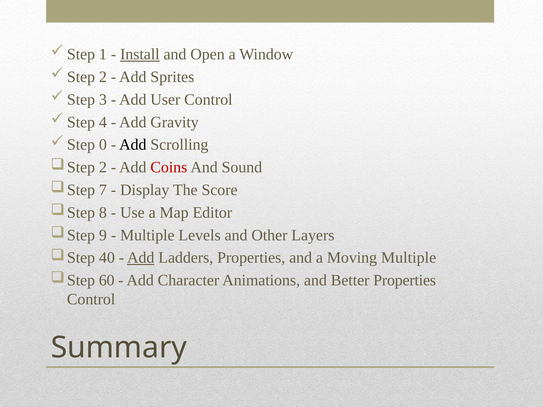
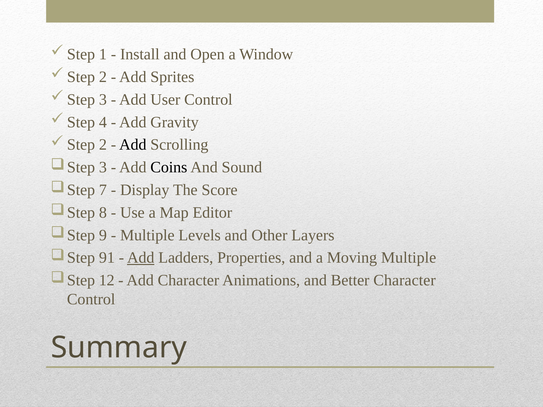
Install underline: present -> none (140, 54)
0: 0 -> 2 (103, 145)
2: 2 -> 3 (103, 167)
Coins colour: red -> black (169, 167)
40: 40 -> 91 (107, 258)
60: 60 -> 12 (107, 281)
Better Properties: Properties -> Character (405, 281)
